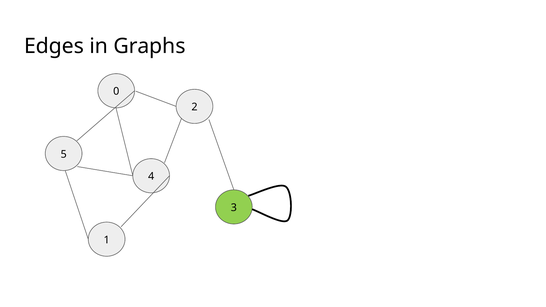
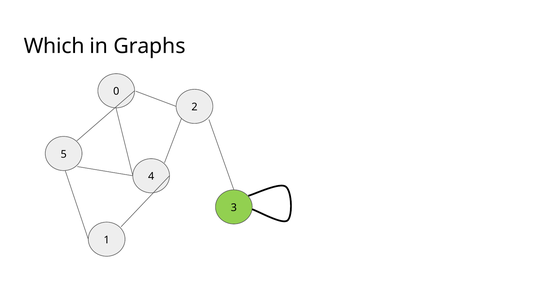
Edges: Edges -> Which (54, 46)
